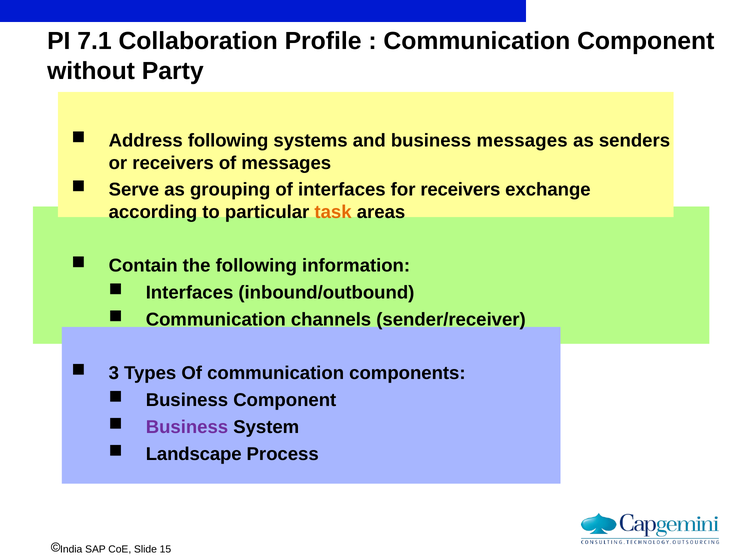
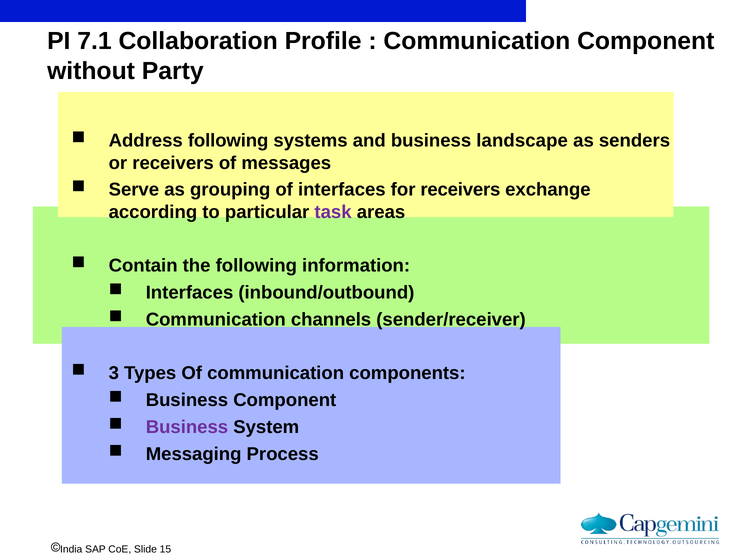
business messages: messages -> landscape (522, 141)
task colour: orange -> purple (333, 212)
Landscape: Landscape -> Messaging (194, 454)
